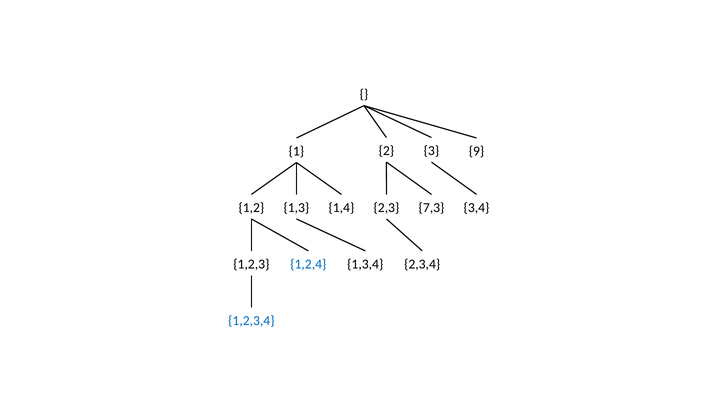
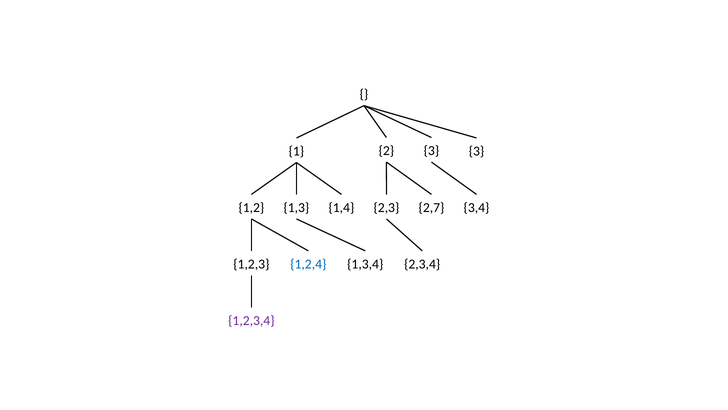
3 9: 9 -> 3 (476, 151)
7,3: 7,3 -> 2,7 (431, 207)
1,2,3,4 colour: blue -> purple (251, 320)
